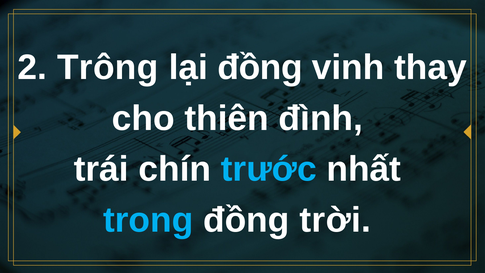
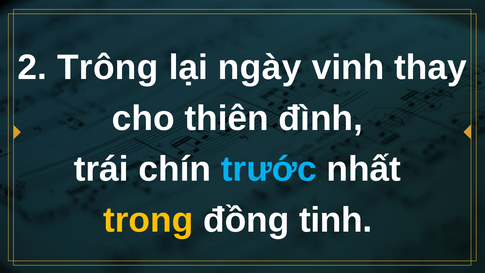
lại đồng: đồng -> ngày (260, 67)
trong colour: light blue -> yellow (148, 220)
trời: trời -> tinh (336, 220)
